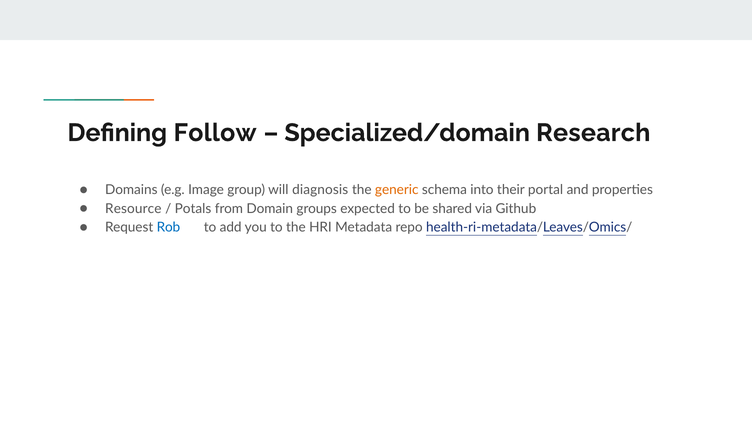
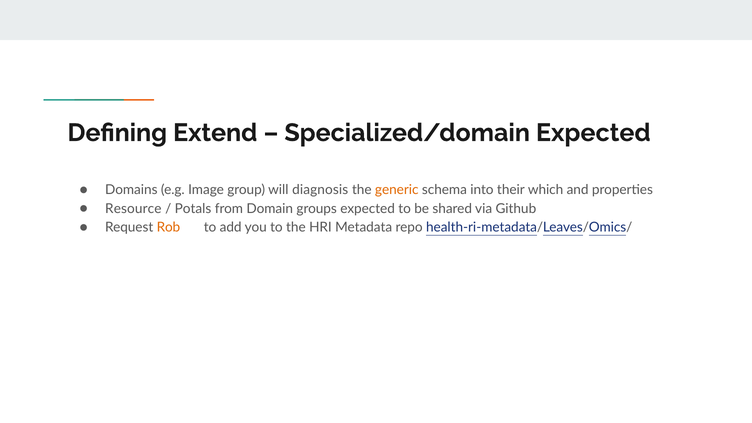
Follow: Follow -> Extend (215, 133)
Specialized/domain Research: Research -> Expected (593, 133)
portal: portal -> which (546, 190)
Rob colour: blue -> orange (168, 227)
